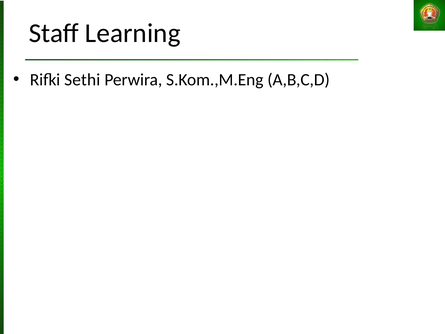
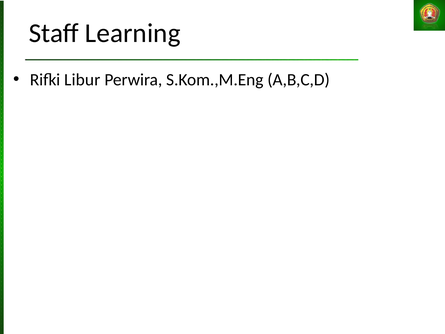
Sethi: Sethi -> Libur (82, 80)
